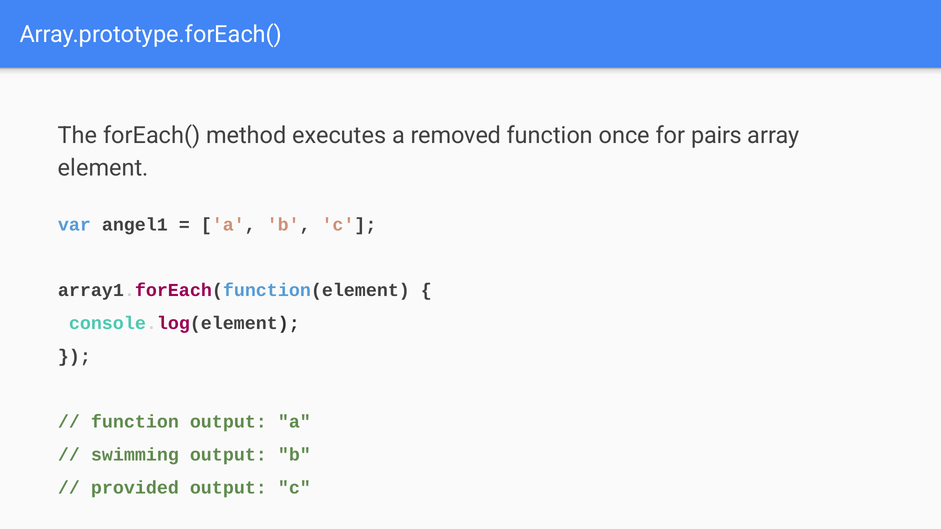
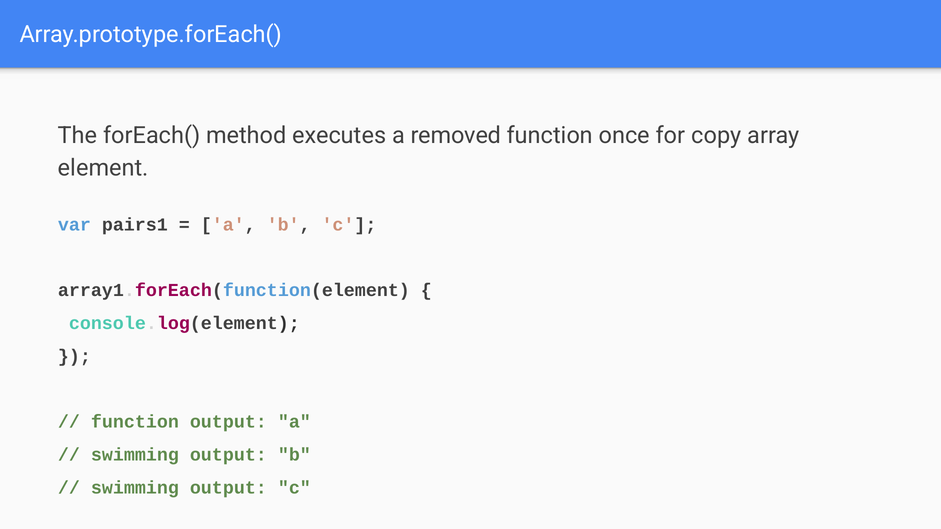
pairs: pairs -> copy (716, 136)
angel1: angel1 -> pairs1 (135, 225)
provided: provided -> swimming (135, 488)
